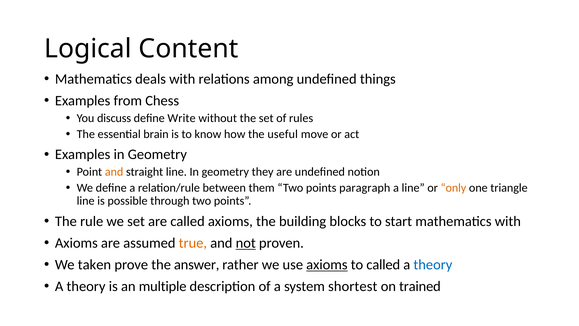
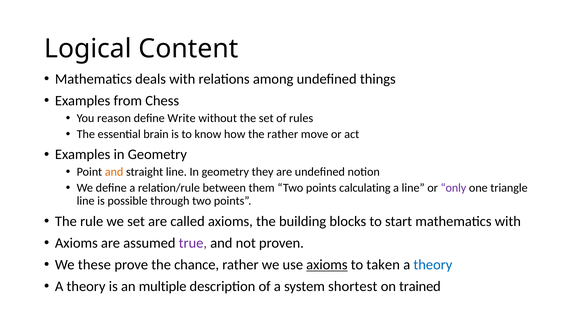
discuss: discuss -> reason (114, 118)
the useful: useful -> rather (283, 134)
paragraph: paragraph -> calculating (365, 188)
only colour: orange -> purple (453, 188)
true colour: orange -> purple (193, 243)
not underline: present -> none (246, 243)
taken: taken -> these (94, 264)
answer: answer -> chance (197, 264)
to called: called -> taken (383, 264)
